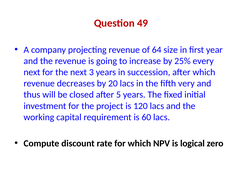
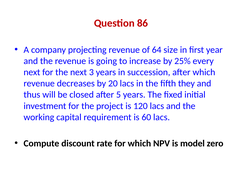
49: 49 -> 86 (142, 23)
very: very -> they (186, 84)
logical: logical -> model (192, 144)
